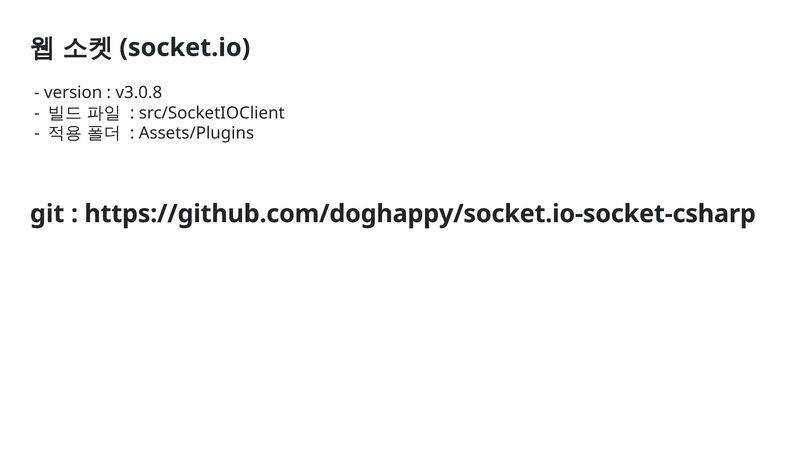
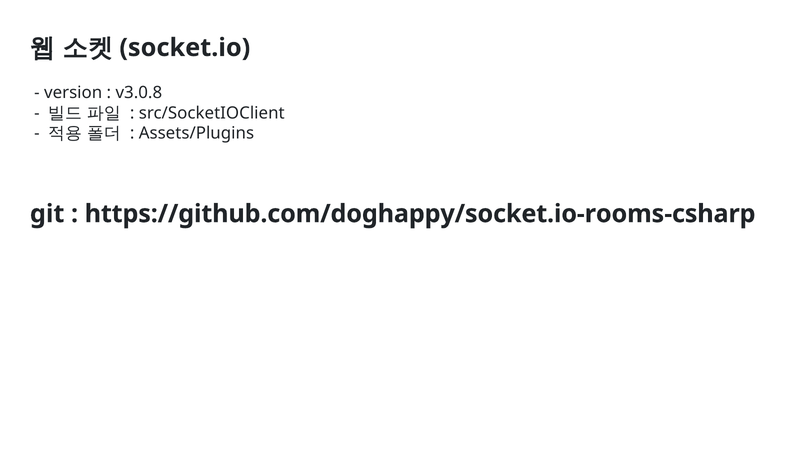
https://github.com/doghappy/socket.io-socket-csharp: https://github.com/doghappy/socket.io-socket-csharp -> https://github.com/doghappy/socket.io-rooms-csharp (420, 214)
